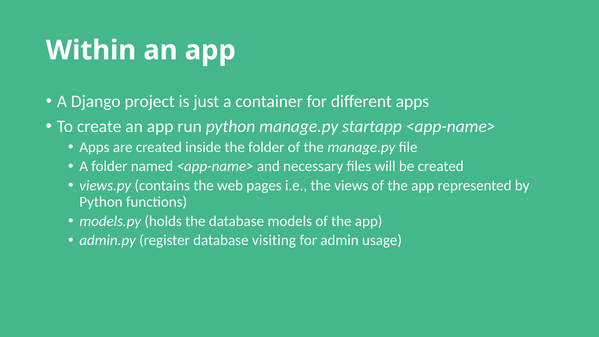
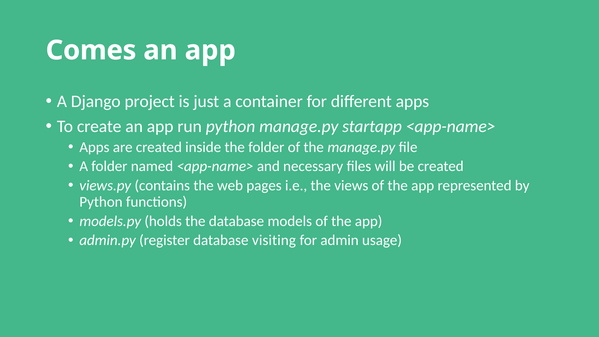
Within: Within -> Comes (91, 50)
